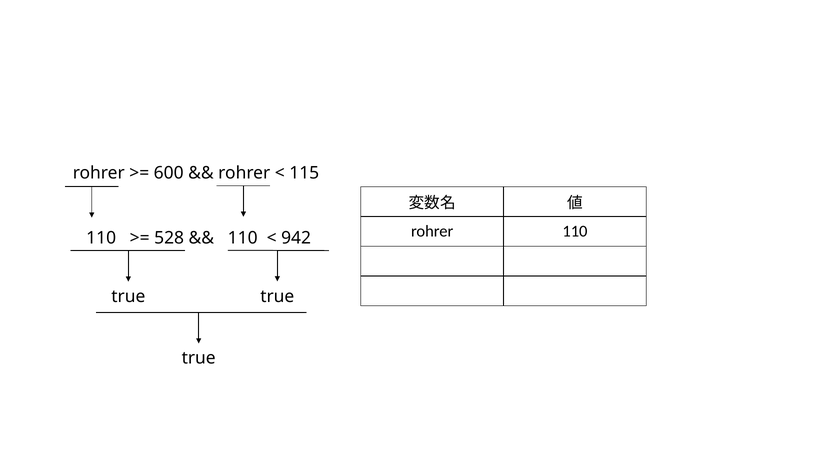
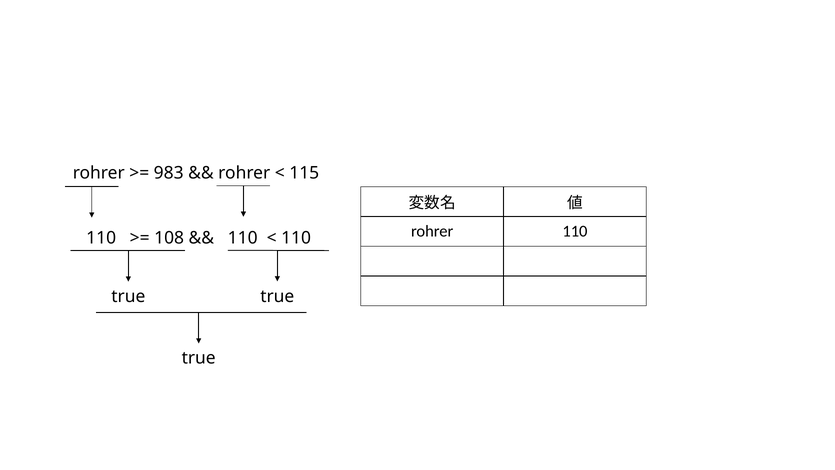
600: 600 -> 983 (169, 173)
528: 528 -> 108 (169, 238)
942: 942 -> 110 (296, 238)
